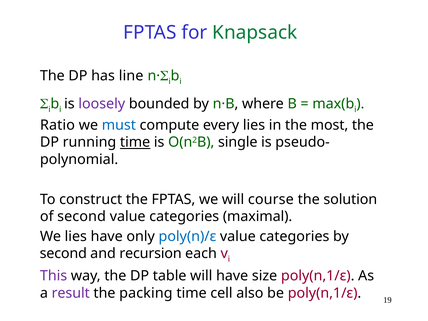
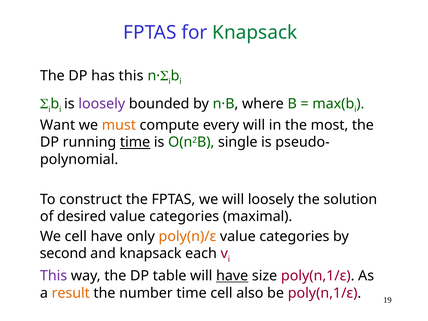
has line: line -> this (131, 76)
Ratio: Ratio -> Want (58, 125)
must colour: blue -> orange (119, 125)
every lies: lies -> will (254, 125)
will course: course -> loosely (271, 199)
of second: second -> desired (82, 216)
We lies: lies -> cell (76, 236)
poly(n)/ε colour: blue -> orange (187, 236)
and recursion: recursion -> knapsack (151, 254)
have underline: none -> present (232, 276)
result colour: purple -> orange (71, 293)
packing: packing -> number (146, 293)
